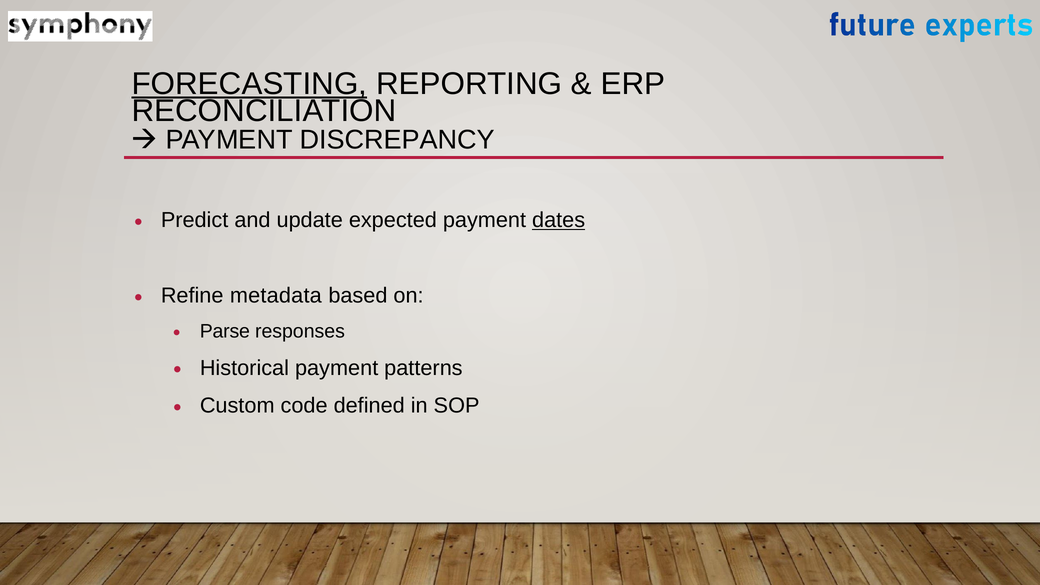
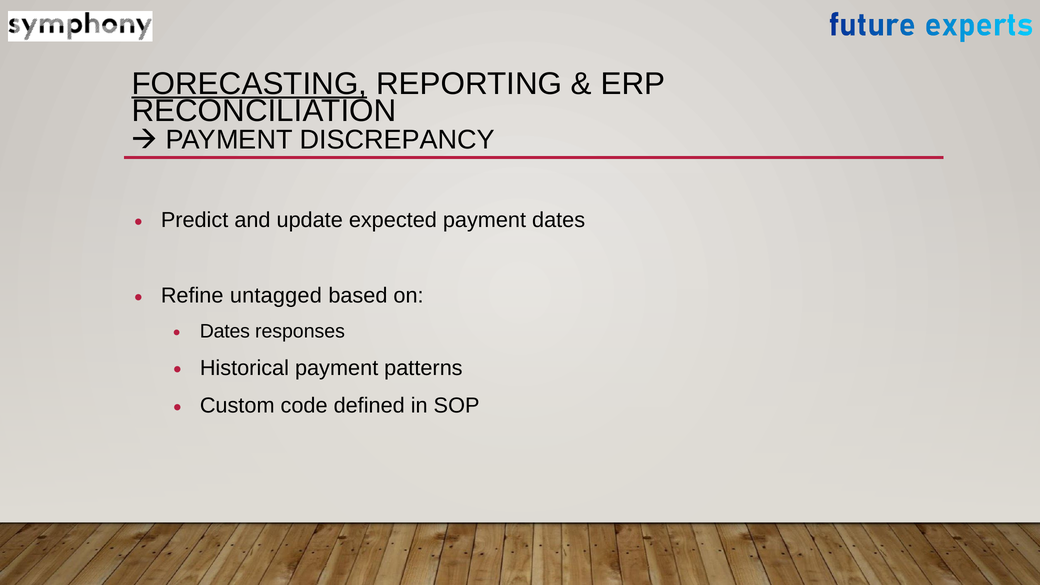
dates underline: present -> none (559, 220)
metadata: metadata -> untagged (276, 296)
Parse: Parse -> Dates (225, 331)
